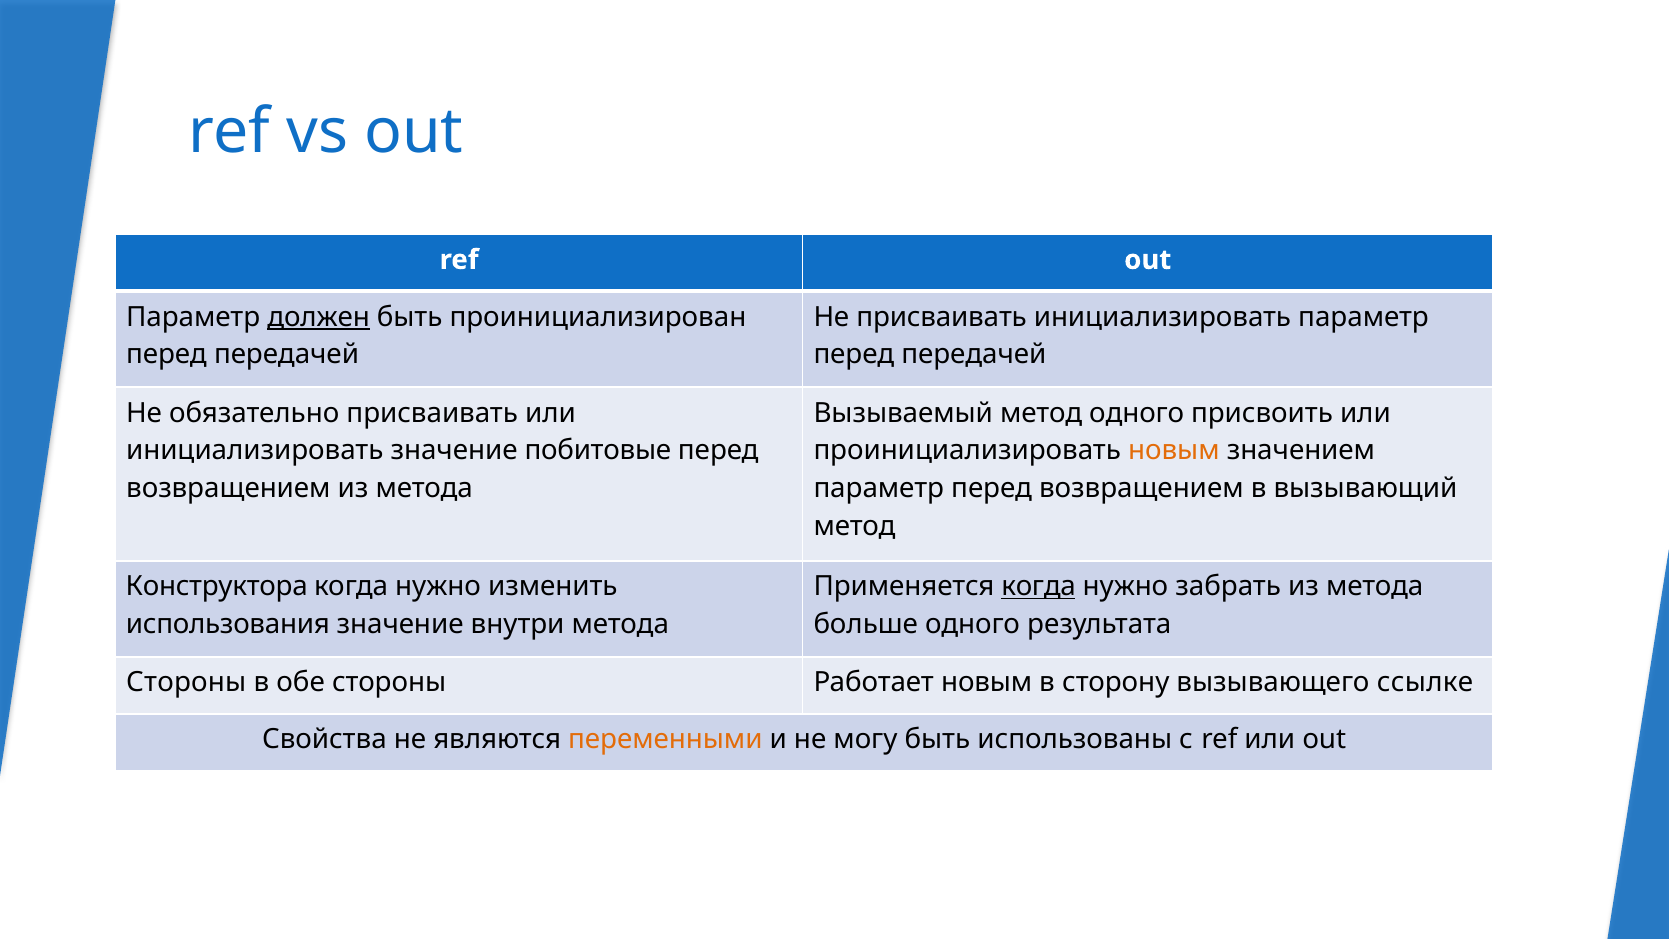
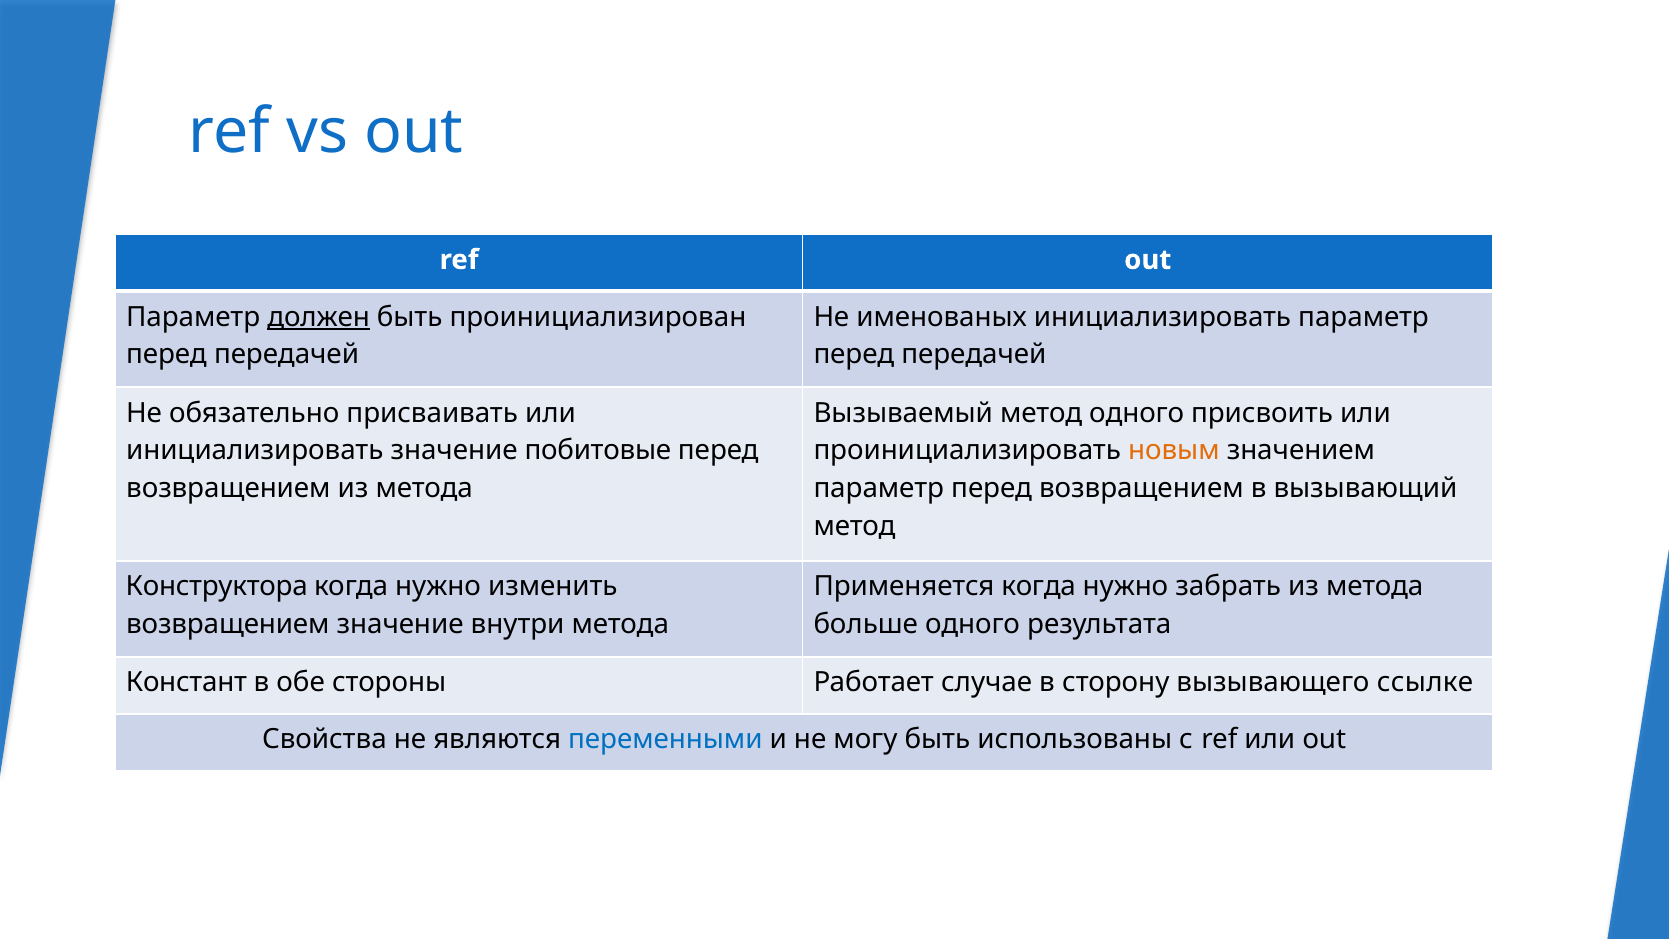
Не присваивать: присваивать -> именованых (942, 317)
когда underline: present -> none (1039, 587)
использования: использования -> возвращением (228, 624)
Стороны: Стороны -> Констант (186, 682)
Работает новым: новым -> случае (987, 682)
переменными colour: orange -> blue (665, 740)
